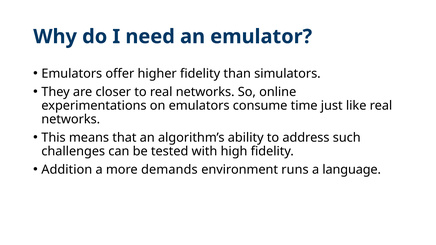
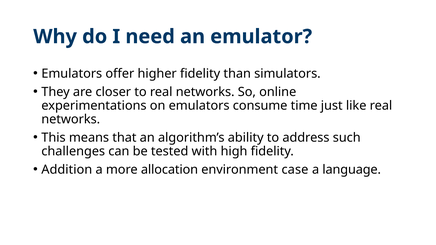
demands: demands -> allocation (170, 170)
runs: runs -> case (295, 170)
